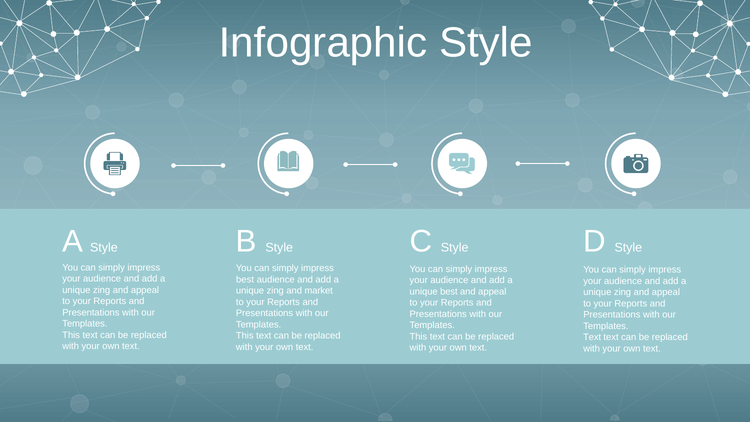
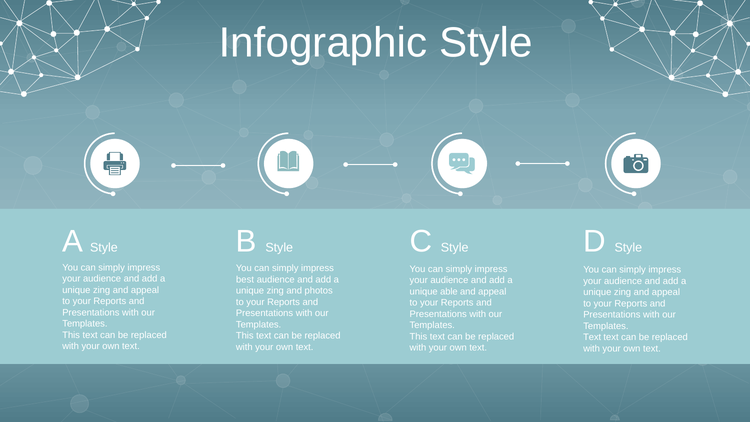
market: market -> photos (319, 291)
unique best: best -> able (449, 291)
